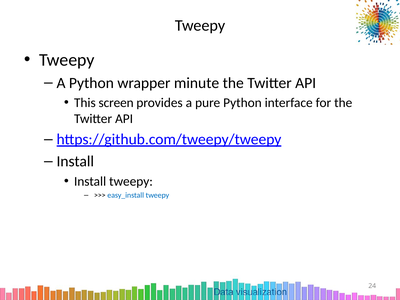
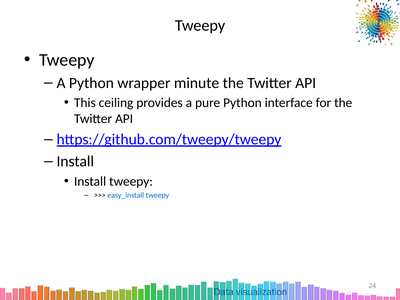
screen: screen -> ceiling (116, 103)
